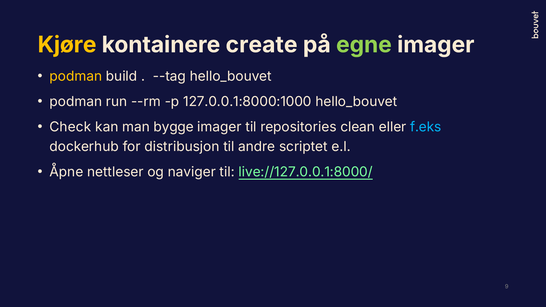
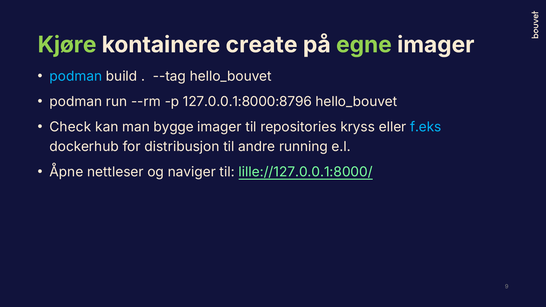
Kjøre colour: yellow -> light green (67, 45)
podman colour: yellow -> light blue (76, 76)
127.0.0.1:8000:1000: 127.0.0.1:8000:1000 -> 127.0.0.1:8000:8796 (247, 102)
clean: clean -> kryss (358, 127)
scriptet: scriptet -> running (303, 147)
live://127.0.0.1:8000/: live://127.0.0.1:8000/ -> lille://127.0.0.1:8000/ (306, 172)
